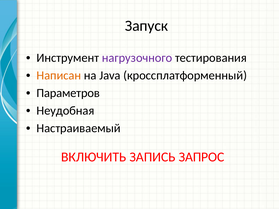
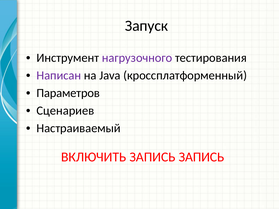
Написан colour: orange -> purple (59, 75)
Неудобная: Неудобная -> Сценариев (65, 111)
ЗАПИСЬ ЗАПРОС: ЗАПРОС -> ЗАПИСЬ (201, 157)
